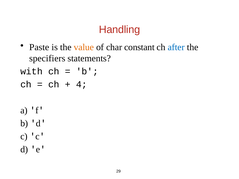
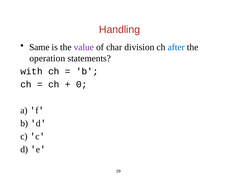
Paste: Paste -> Same (39, 47)
value colour: orange -> purple (84, 47)
constant: constant -> division (139, 47)
specifiers: specifiers -> operation (47, 58)
4: 4 -> 0 (82, 84)
